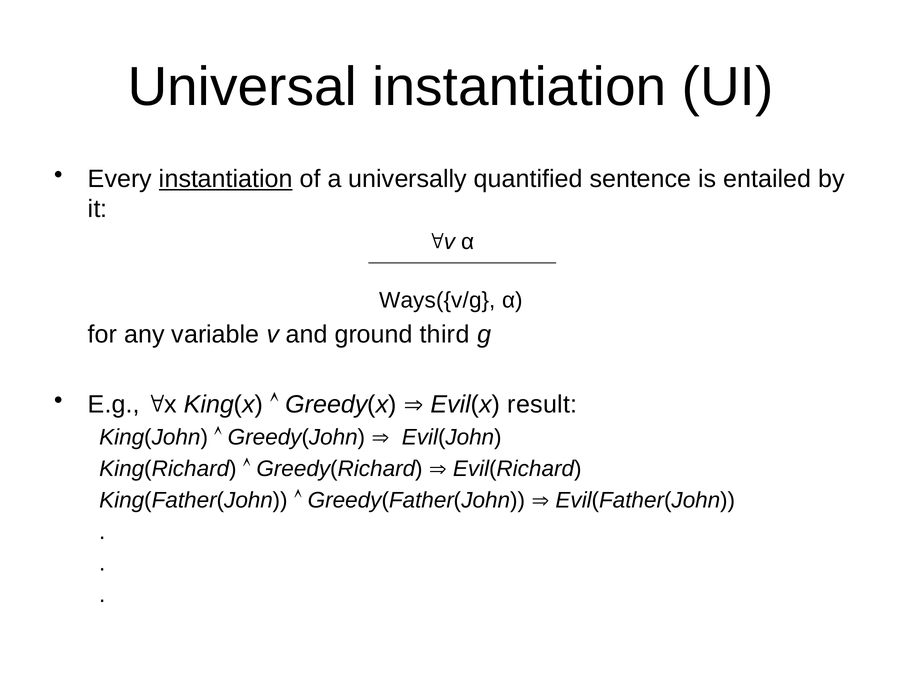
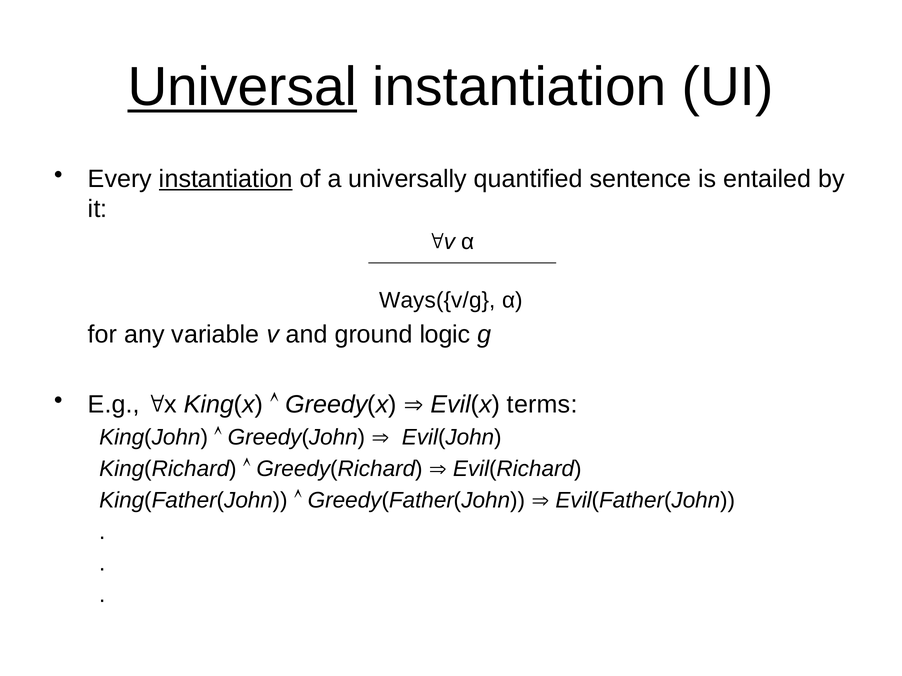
Universal underline: none -> present (242, 87)
third: third -> logic (445, 335)
result: result -> terms (542, 405)
